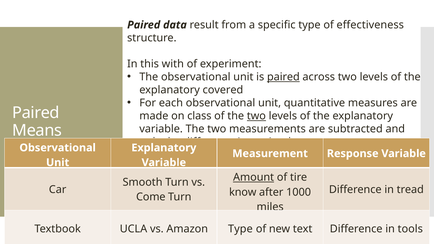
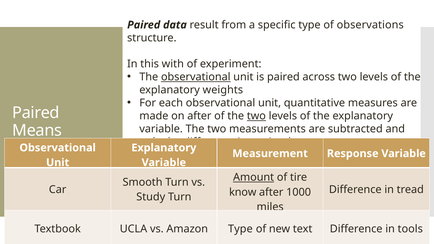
effectiveness: effectiveness -> observations (370, 25)
observational underline: none -> present (196, 77)
paired underline: present -> none (283, 77)
covered: covered -> weights (223, 90)
on class: class -> after (199, 116)
Come: Come -> Study (151, 197)
